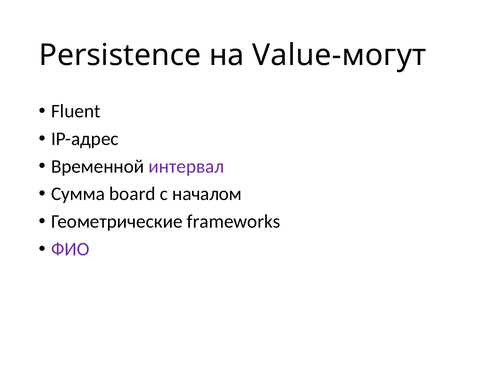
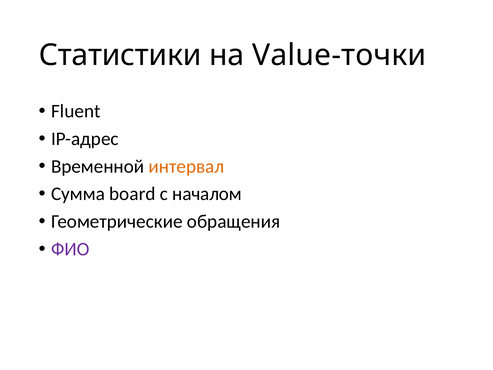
Persistence: Persistence -> Статистики (120, 55)
Value-могут: Value-могут -> Value-точки (339, 55)
интервал colour: purple -> orange (186, 166)
frameworks: frameworks -> обращения (234, 221)
